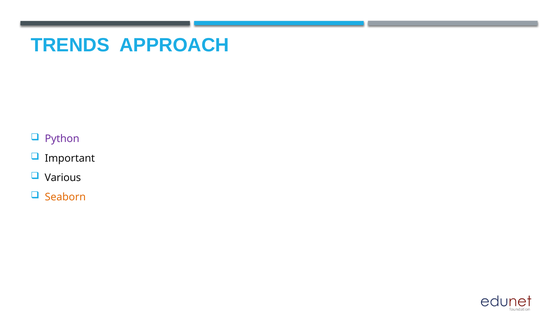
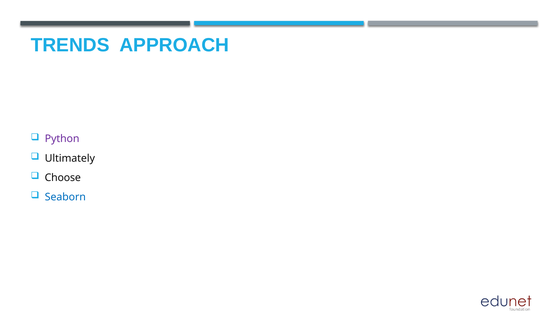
Important: Important -> Ultimately (70, 158)
Various: Various -> Choose (63, 178)
Seaborn colour: orange -> blue (65, 197)
